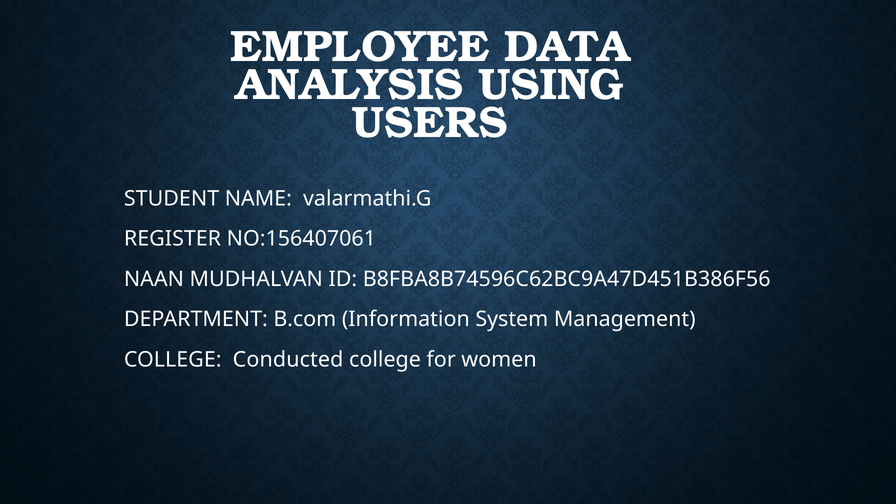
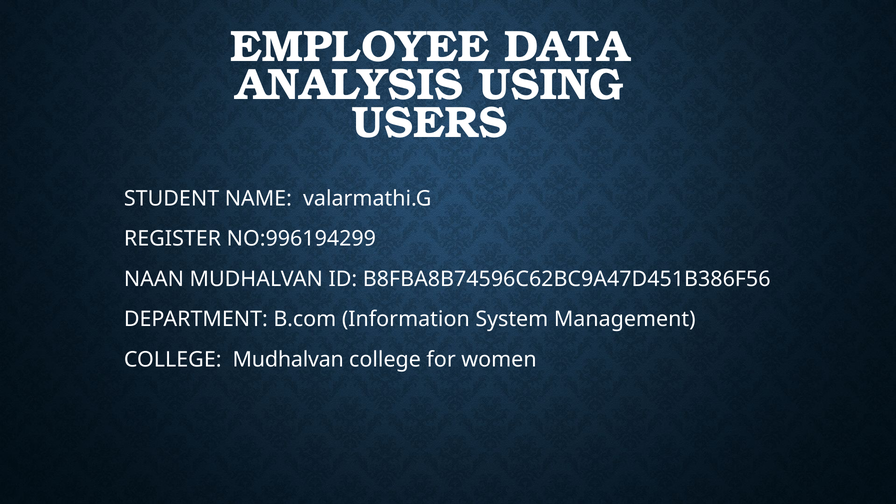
NO:156407061: NO:156407061 -> NO:996194299 (301, 239)
COLLEGE Conducted: Conducted -> Mudhalvan (288, 359)
